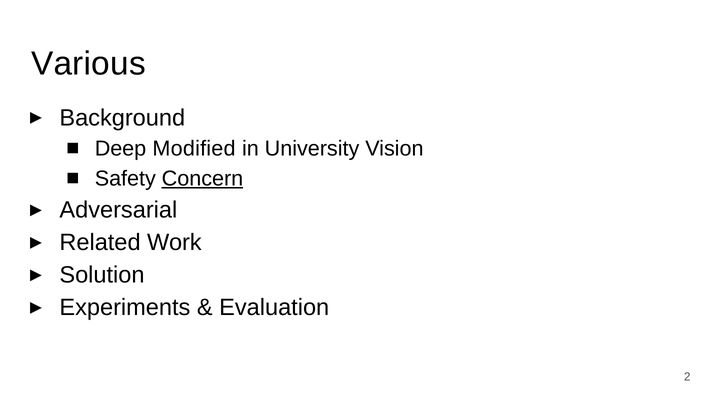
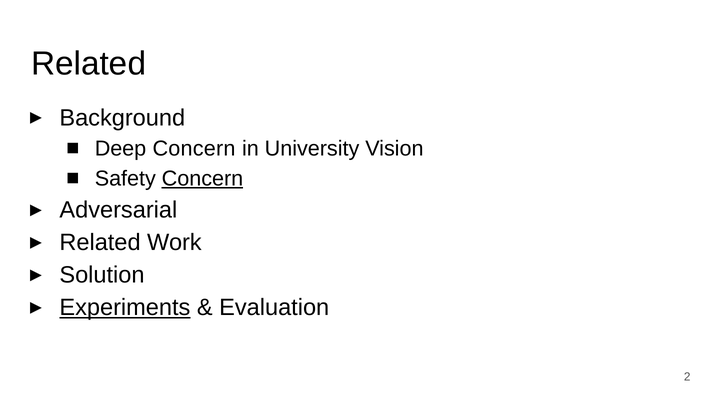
Various: Various -> Related (89, 64)
Deep Modified: Modified -> Concern (194, 149)
Experiments underline: none -> present (125, 307)
